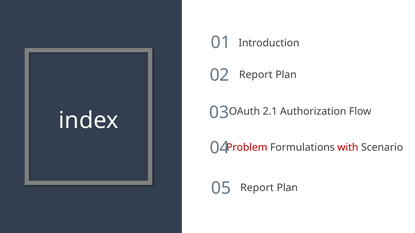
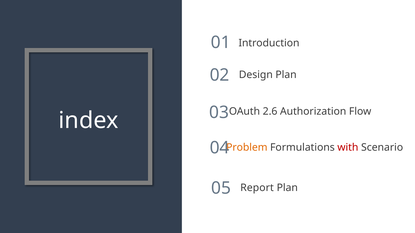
Report: Report -> Design (256, 75)
2.1: 2.1 -> 2.6 (270, 112)
Problem colour: red -> orange (247, 148)
